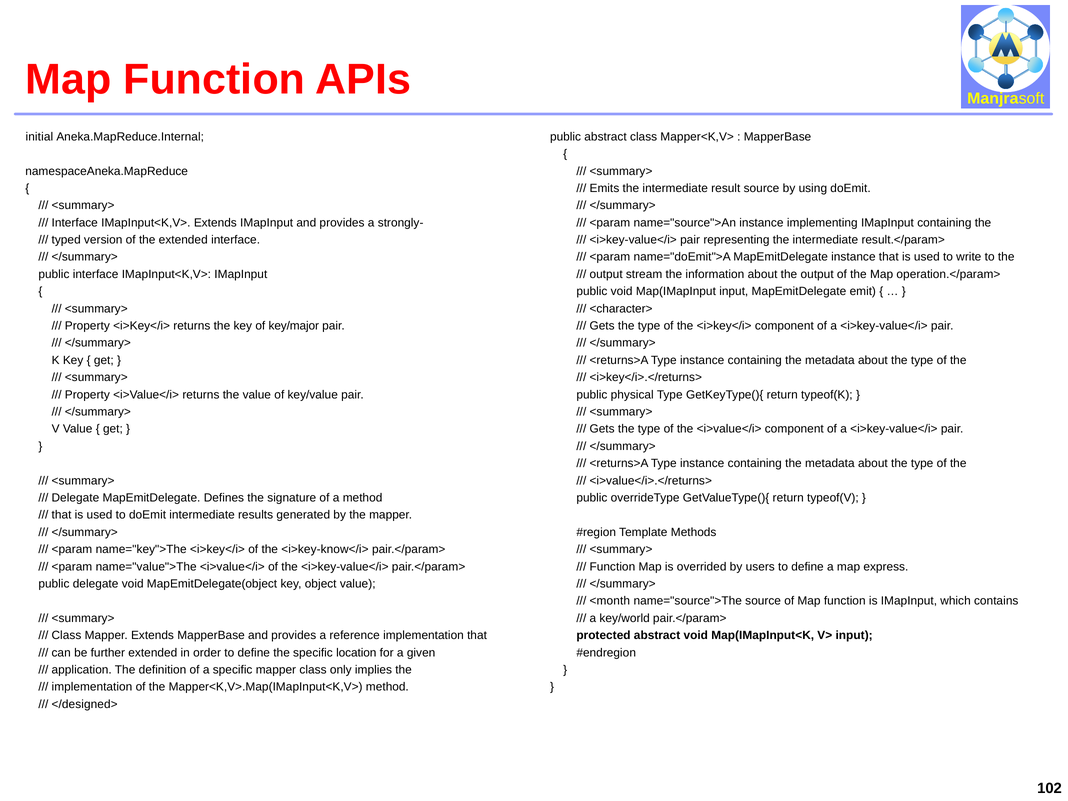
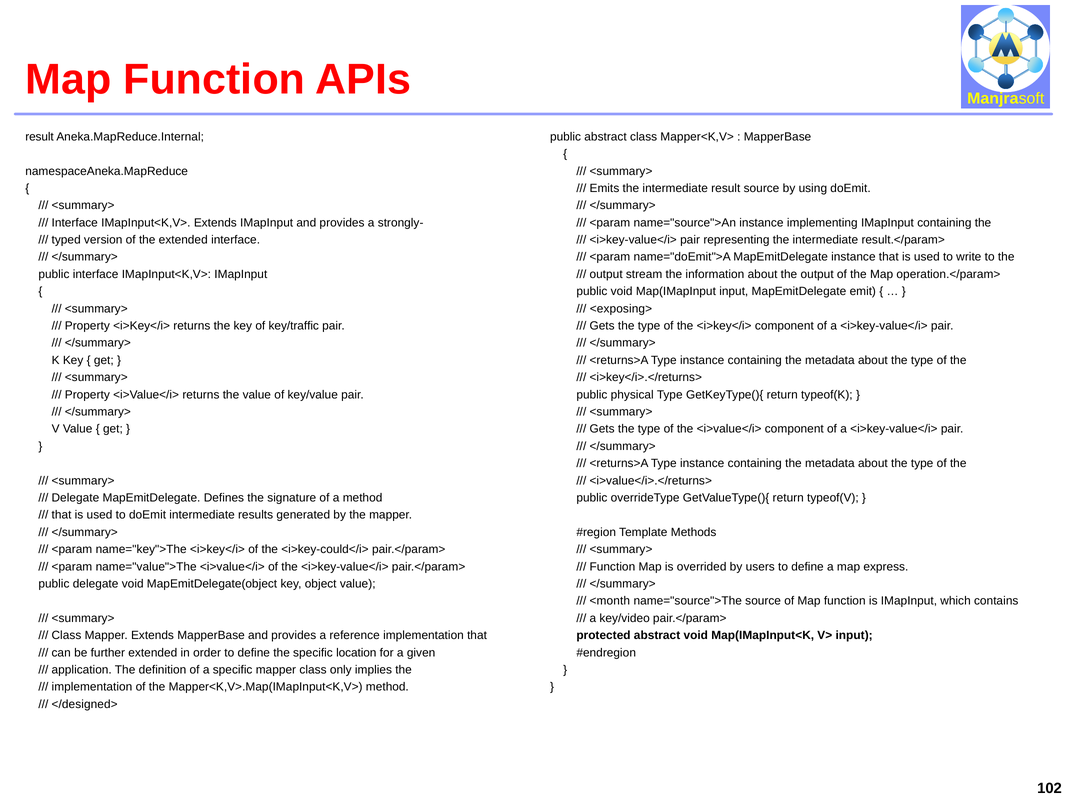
initial: initial -> result (40, 137)
<character>: <character> -> <exposing> (621, 309)
key/major: key/major -> key/traffic (294, 326)
<i>key-know</i>: <i>key-know</i> -> <i>key-could</i> (325, 549)
key/world: key/world -> key/video (625, 618)
